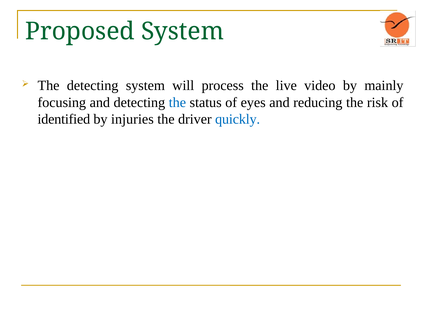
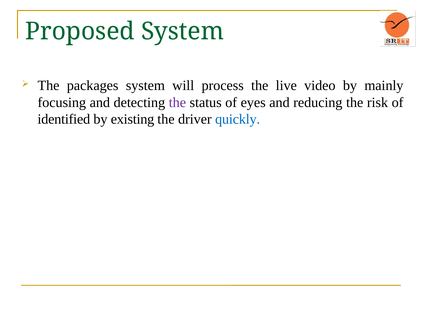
The detecting: detecting -> packages (93, 85)
the colour: blue -> purple (177, 102)
injuries: injuries -> existing (133, 119)
